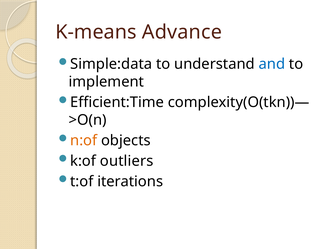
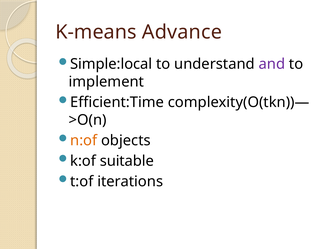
Simple:data: Simple:data -> Simple:local (111, 64)
and colour: blue -> purple (272, 64)
outliers: outliers -> suitable (127, 161)
